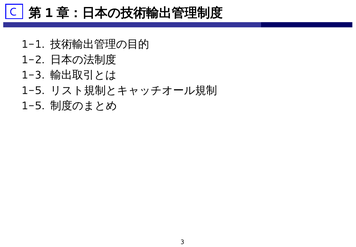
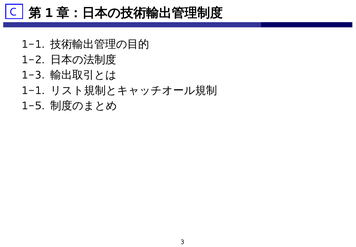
1-5: 1-5 -> 1-1 (33, 90)
